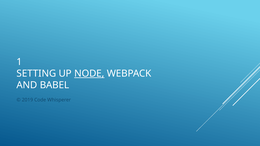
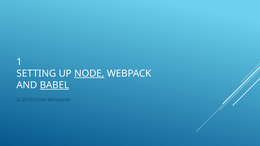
BABEL underline: none -> present (55, 85)
